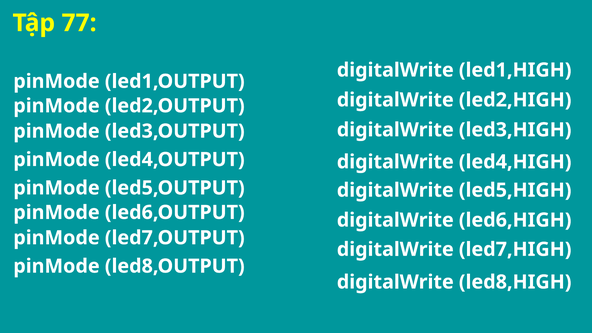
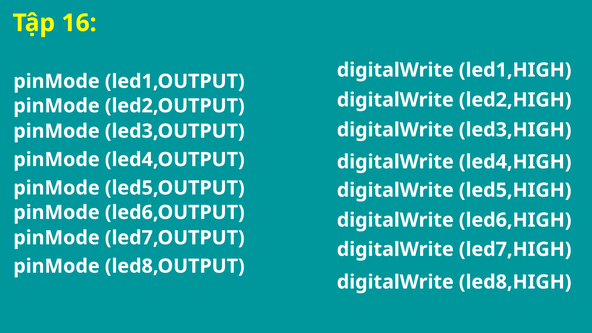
77: 77 -> 16 (79, 23)
